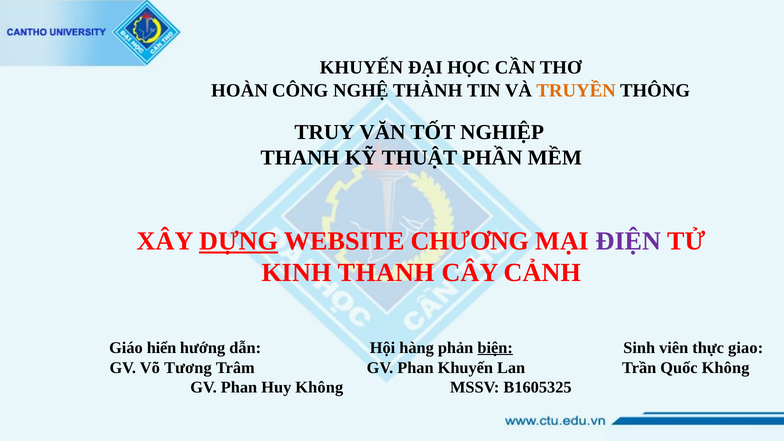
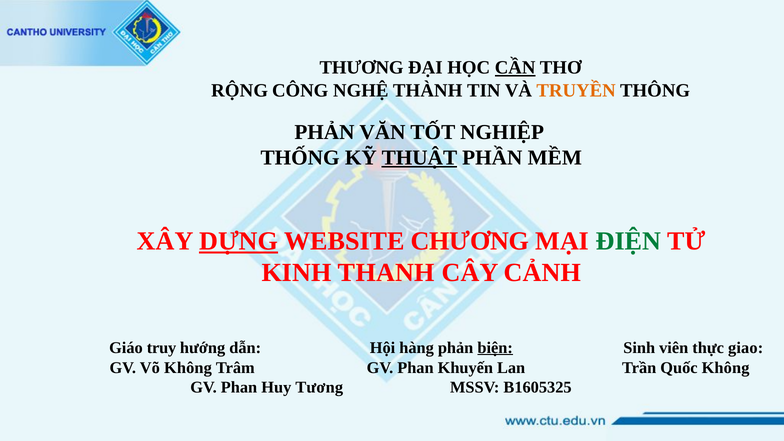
KHUYẾN: KHUYẾN -> THƯƠNG (362, 68)
CẦN underline: none -> present (515, 68)
HOÀN: HOÀN -> RỘNG (240, 90)
TRUY: TRUY -> PHẢN (324, 132)
THANH: THANH -> THỐNG (300, 158)
THUẬT underline: none -> present (419, 158)
ĐIỆN colour: purple -> green (628, 241)
hiển: hiển -> truy (162, 348)
Võ Tương: Tương -> Không (188, 368)
Huy Không: Không -> Tương (319, 388)
